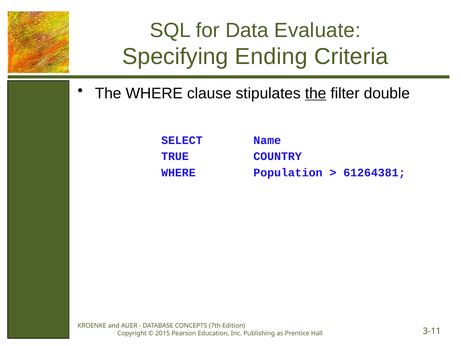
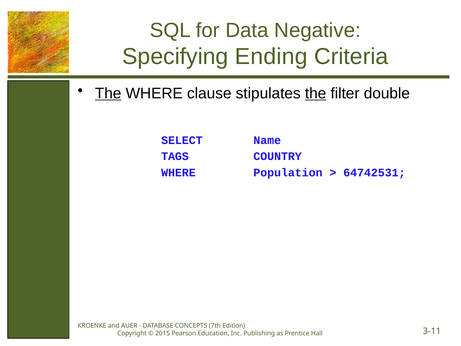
Evaluate: Evaluate -> Negative (318, 30)
The underline: none -> present (108, 93)
TRUE: TRUE -> TAGS (175, 156)
61264381: 61264381 -> 64742531 (374, 172)
